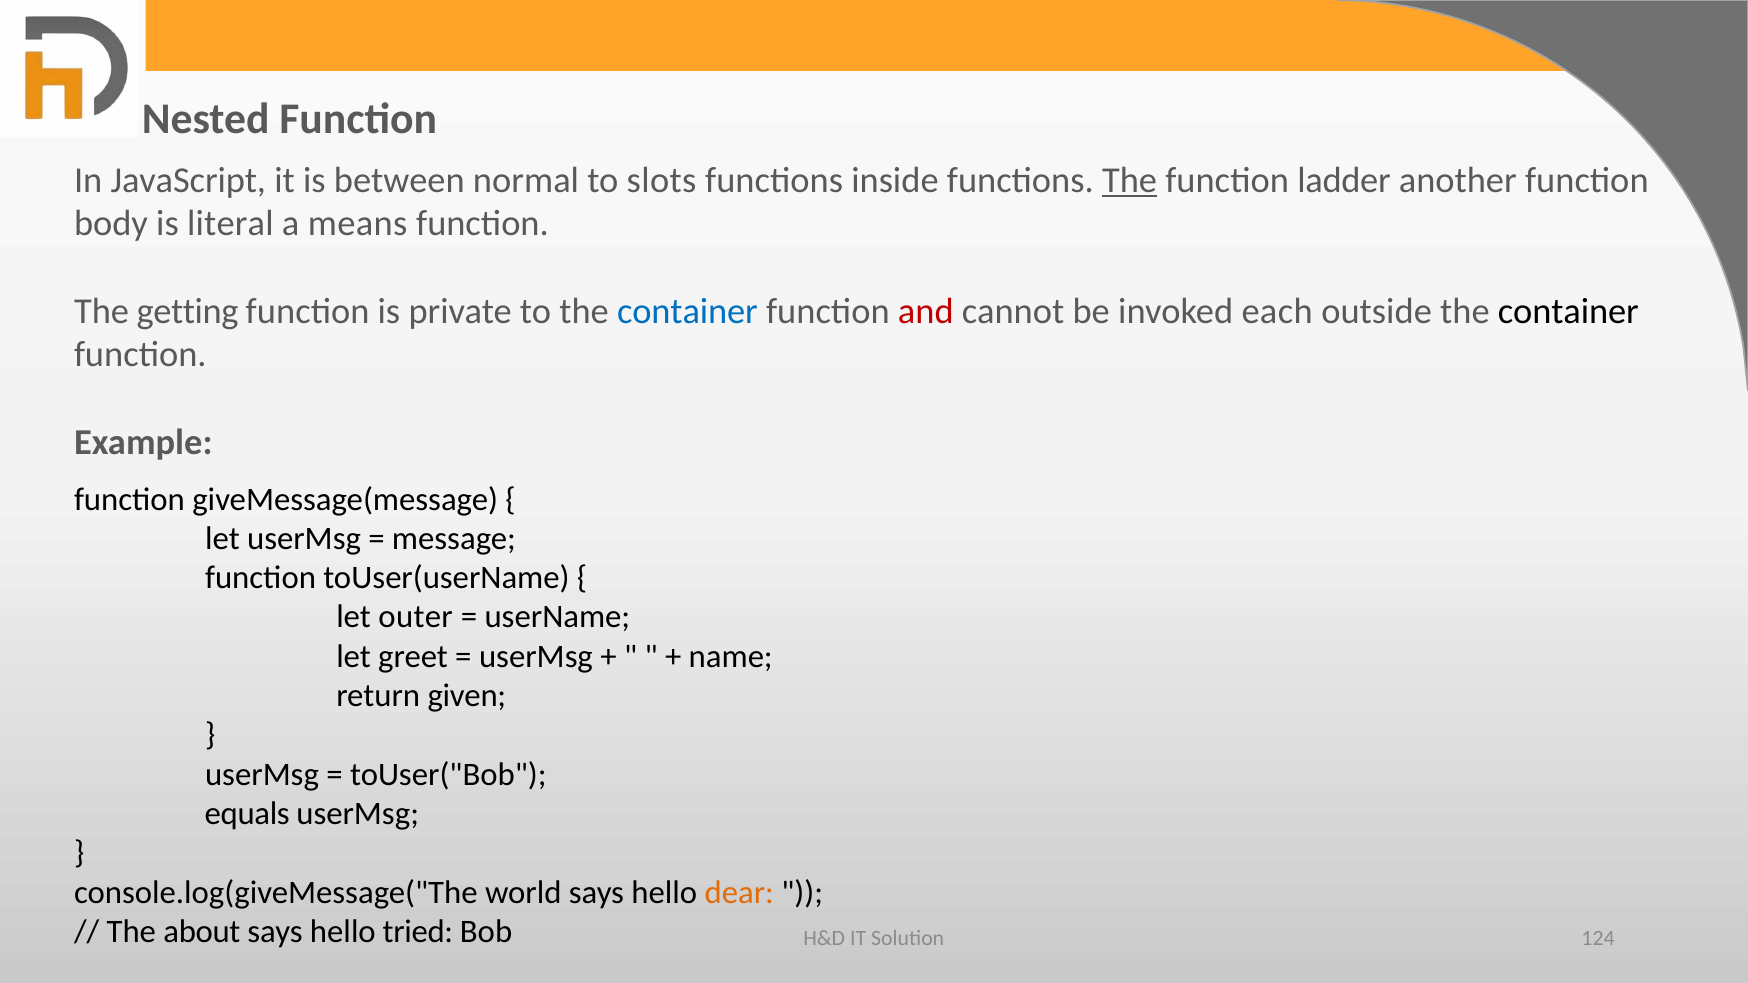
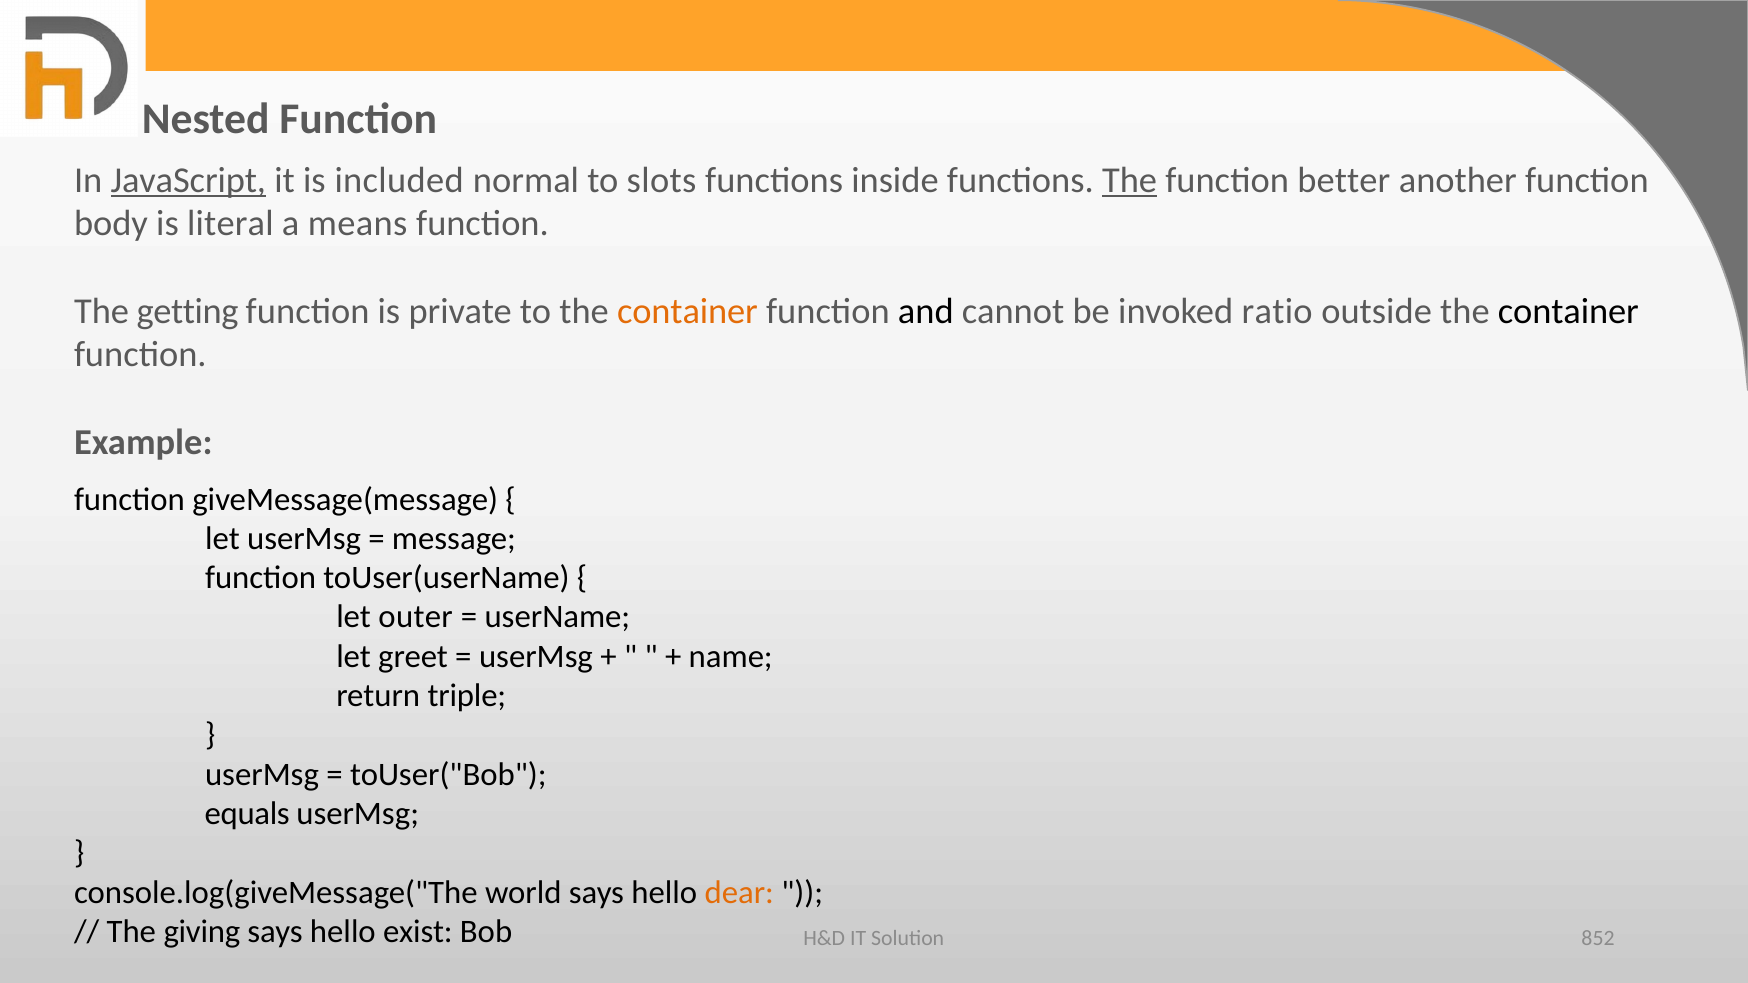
JavaScript underline: none -> present (188, 180)
between: between -> included (399, 180)
ladder: ladder -> better (1344, 180)
container colour: blue -> orange (687, 311)
and colour: red -> black (926, 311)
each: each -> ratio (1277, 311)
given: given -> triple (467, 696)
about: about -> giving (202, 932)
tried: tried -> exist (418, 932)
124: 124 -> 852 (1598, 939)
